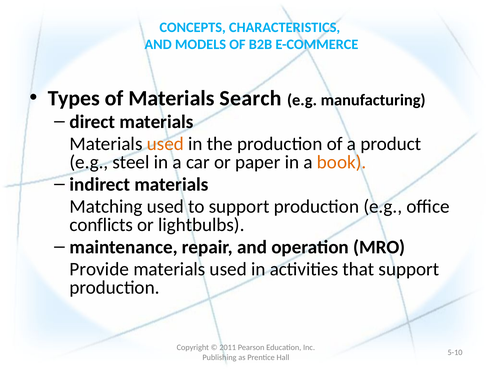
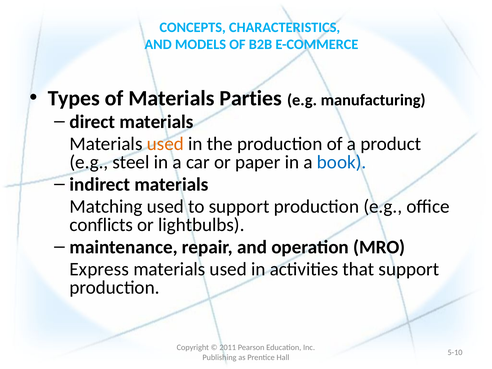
Search: Search -> Parties (251, 98)
book colour: orange -> blue (342, 162)
Provide: Provide -> Express (99, 269)
